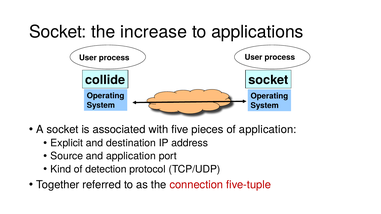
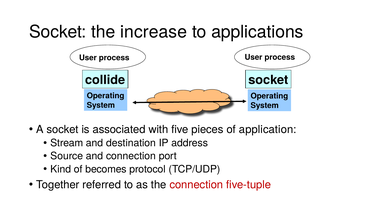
Explicit: Explicit -> Stream (67, 143)
and application: application -> connection (131, 156)
detection: detection -> becomes (106, 169)
